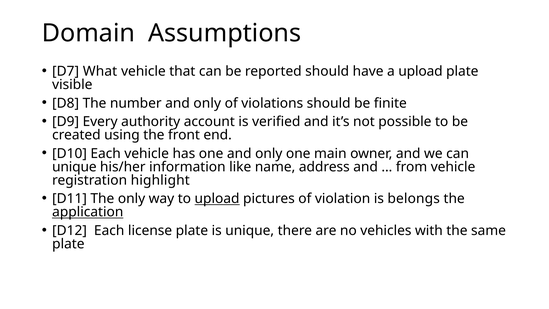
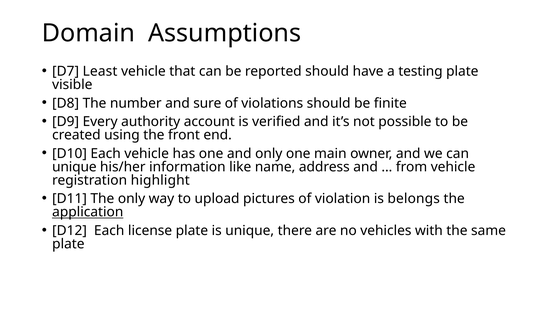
What: What -> Least (100, 71)
a upload: upload -> testing (420, 71)
number and only: only -> sure (207, 103)
upload underline: present -> none (217, 199)
